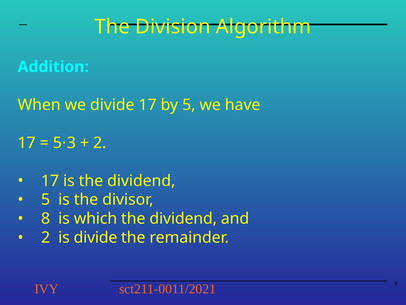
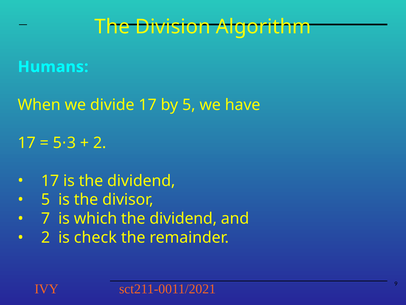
Addition: Addition -> Humans (53, 67)
8: 8 -> 7 (46, 218)
is divide: divide -> check (95, 237)
